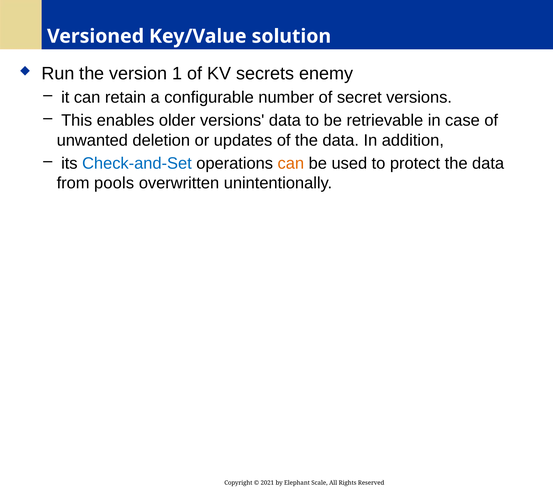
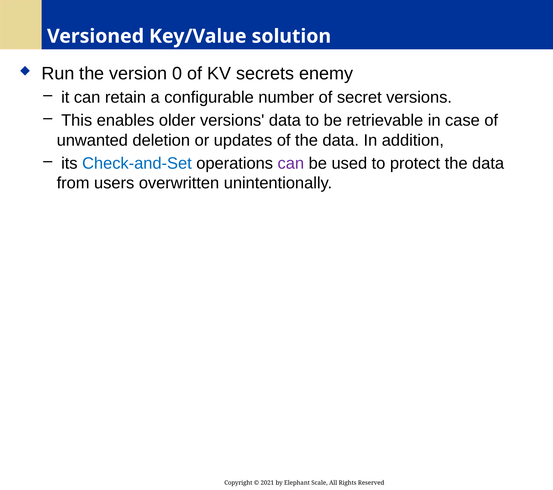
1: 1 -> 0 (177, 73)
can colour: orange -> purple (291, 163)
pools: pools -> users (114, 183)
